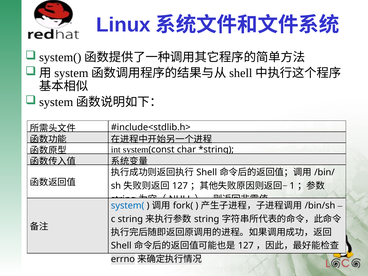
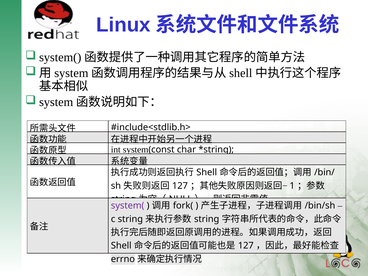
system( colour: blue -> purple (128, 206)
